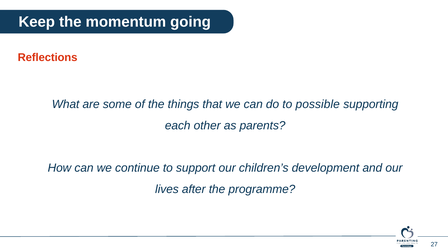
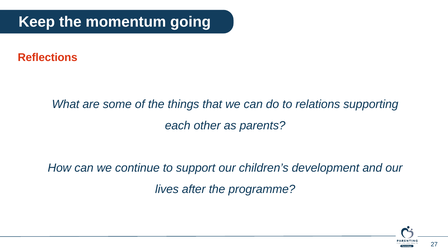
possible: possible -> relations (318, 104)
